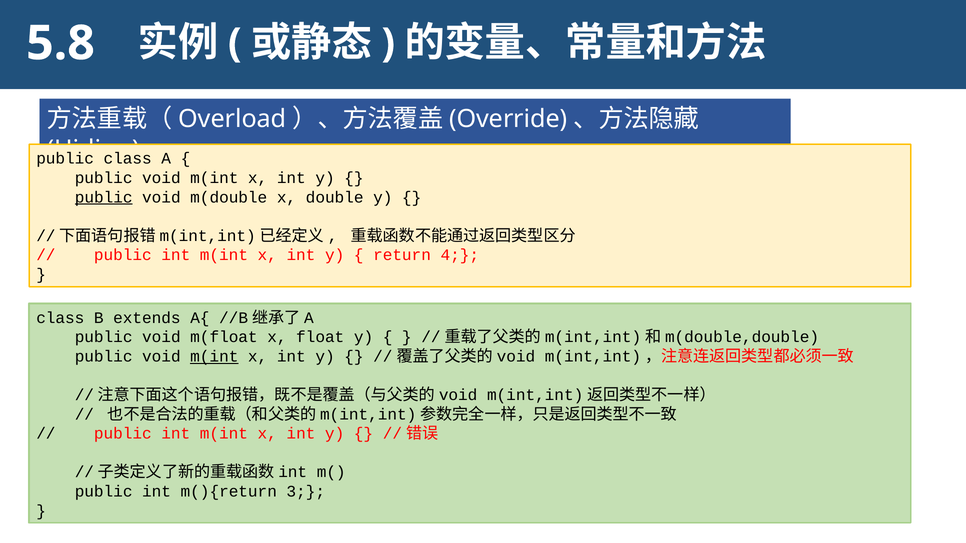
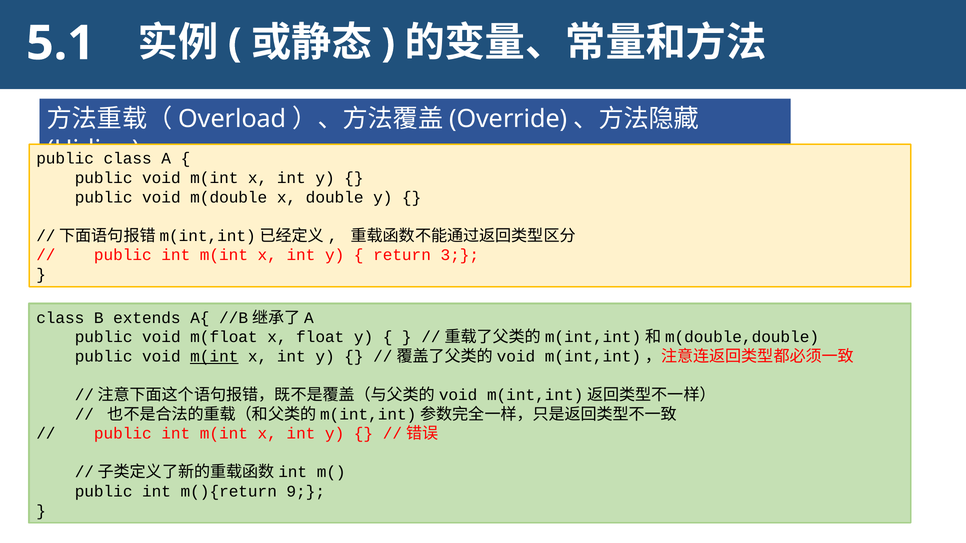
5.8: 5.8 -> 5.1 (60, 43)
public underline: present -> none (104, 197)
4: 4 -> 3 (460, 255)
3: 3 -> 9 (306, 492)
